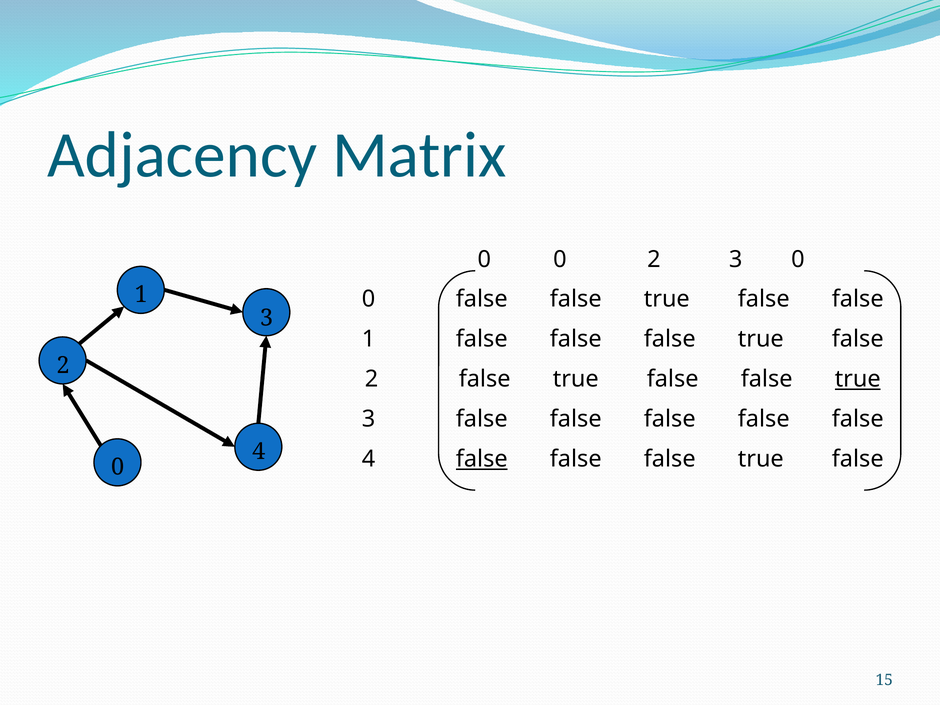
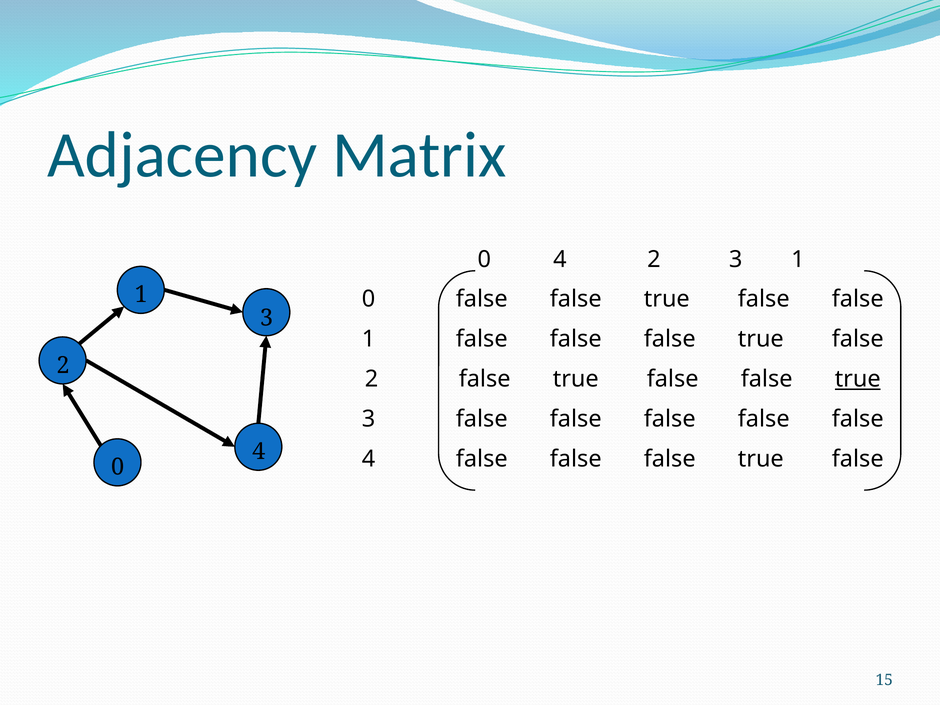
0: 0 -> 4 (560, 259)
0: 0 -> 1 (798, 259)
false underline: present -> none (482, 459)
